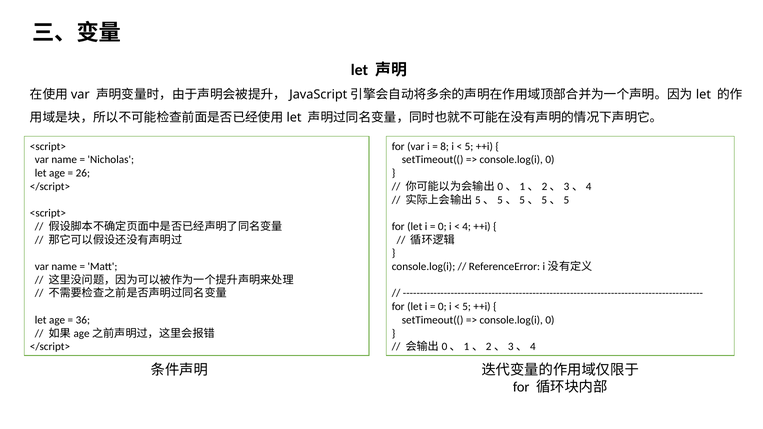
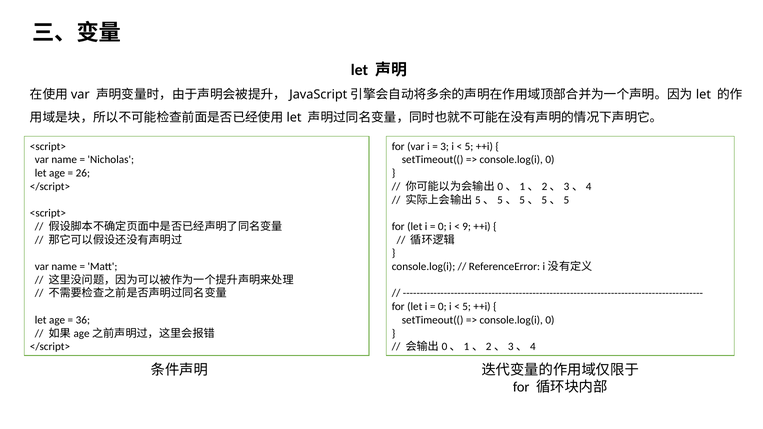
8: 8 -> 3 (445, 146)
4: 4 -> 9 (467, 227)
